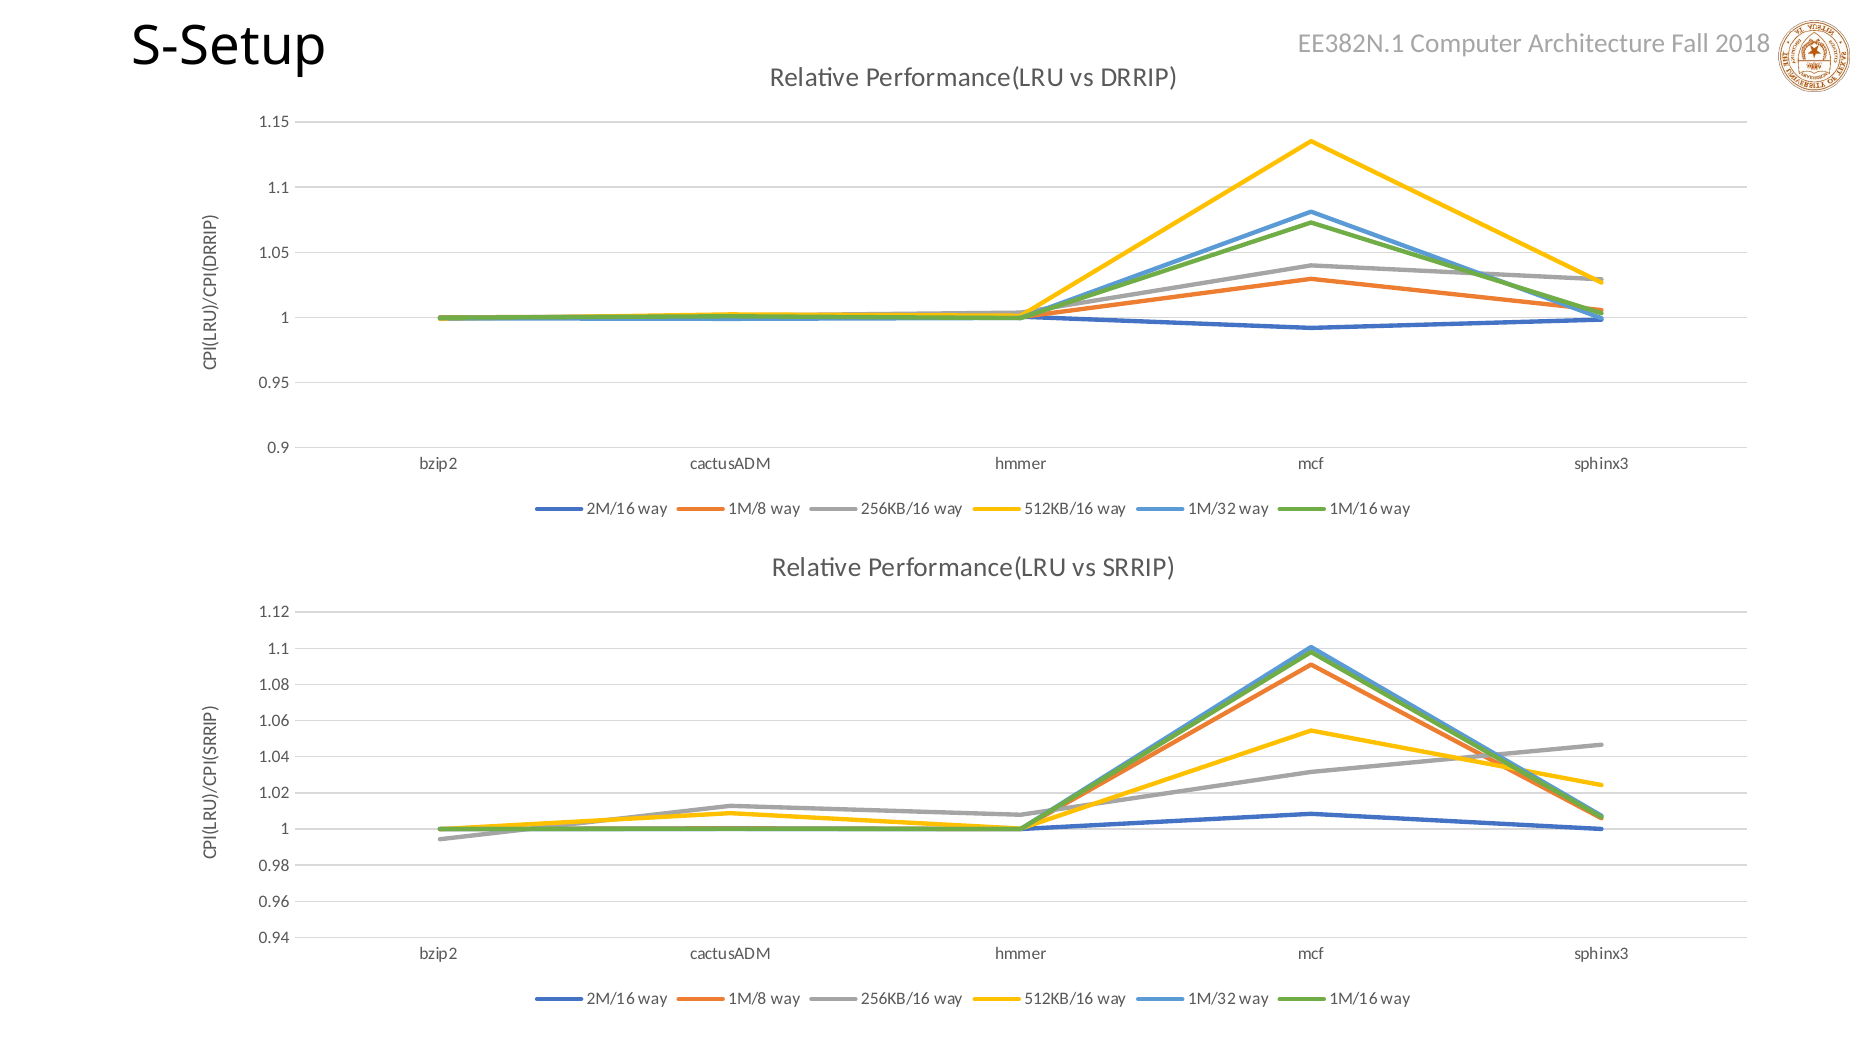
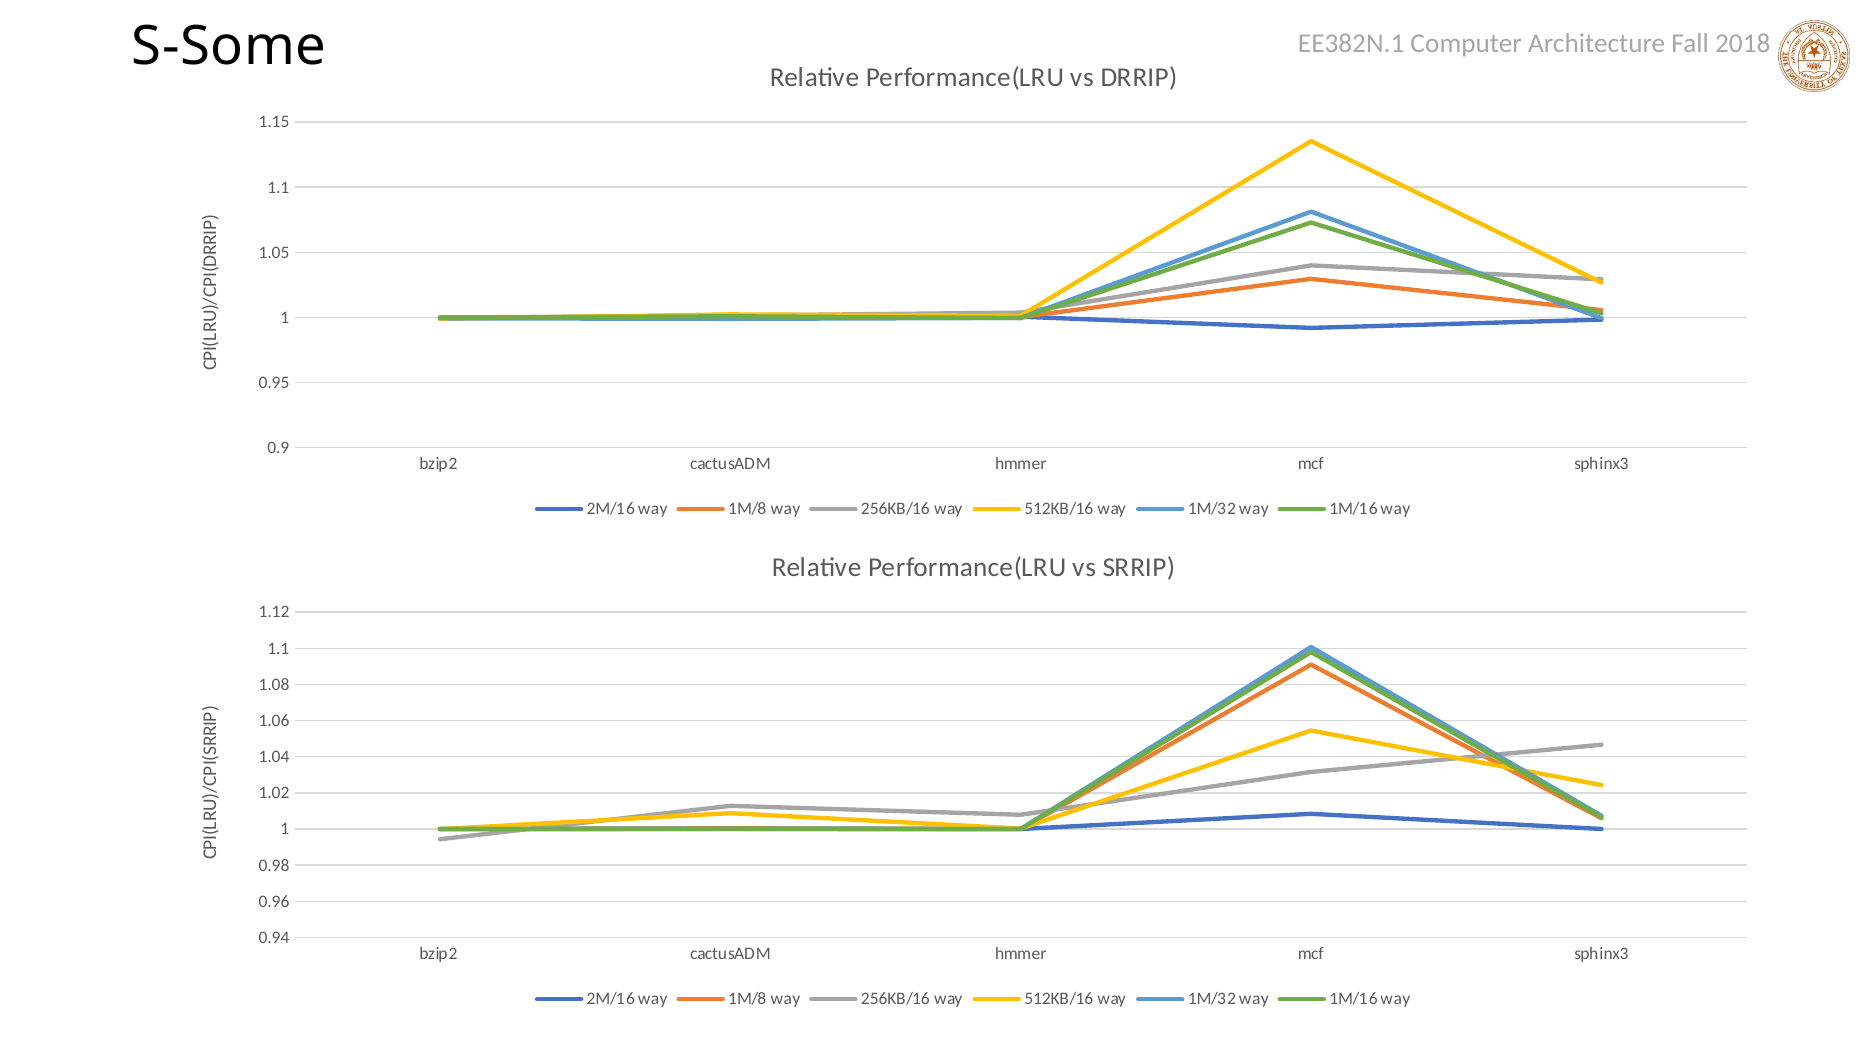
S-Setup: S-Setup -> S-Some (229, 46)
